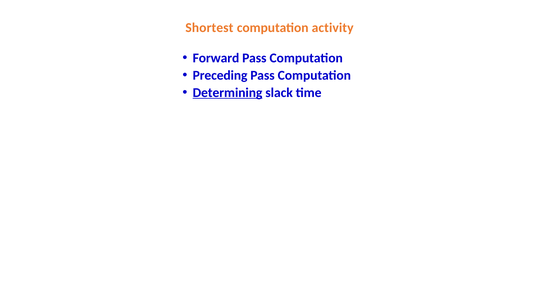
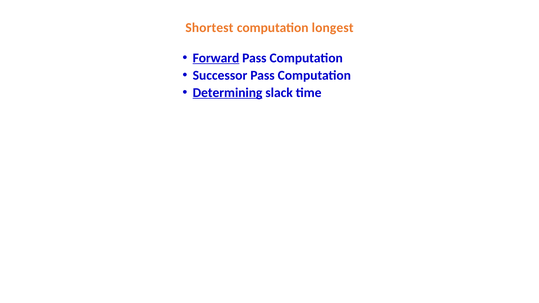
activity: activity -> longest (333, 28)
Forward underline: none -> present (216, 58)
Preceding: Preceding -> Successor (220, 75)
